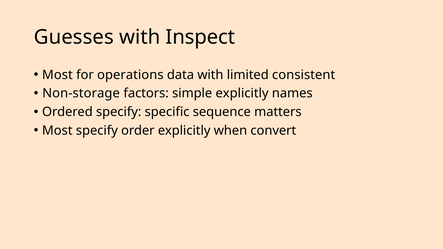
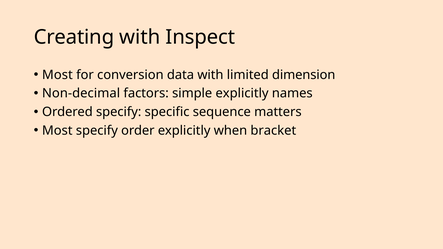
Guesses: Guesses -> Creating (74, 37)
operations: operations -> conversion (130, 75)
consistent: consistent -> dimension (304, 75)
Non-storage: Non-storage -> Non-decimal (81, 93)
convert: convert -> bracket (273, 131)
